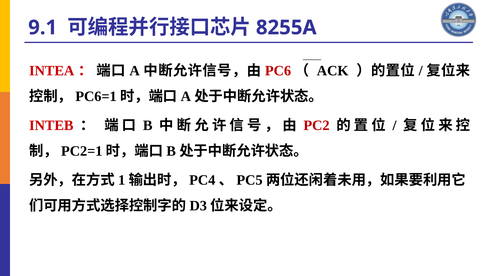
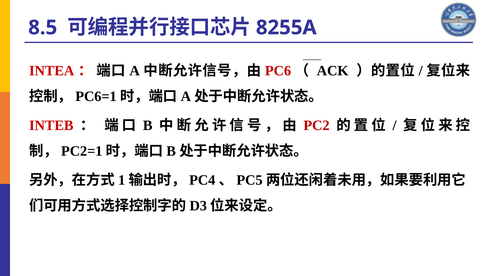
9.1: 9.1 -> 8.5 (43, 28)
